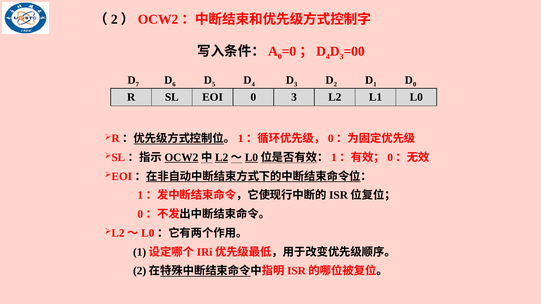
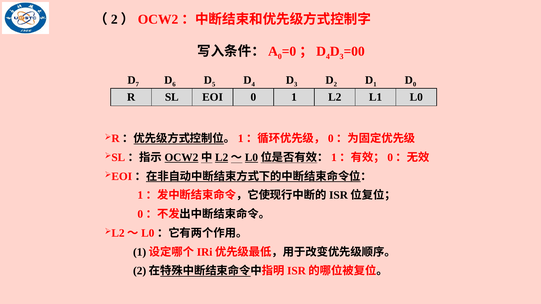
0 3: 3 -> 1 (294, 97)
